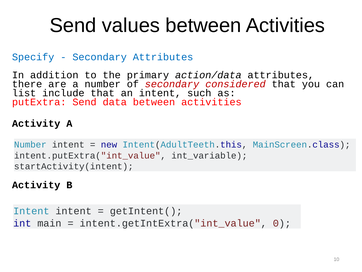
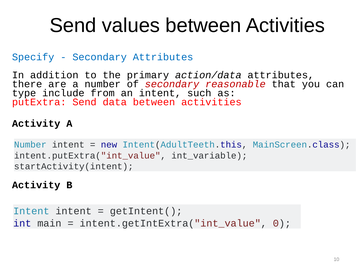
considered: considered -> reasonable (236, 84)
list: list -> type (24, 93)
include that: that -> from (103, 93)
